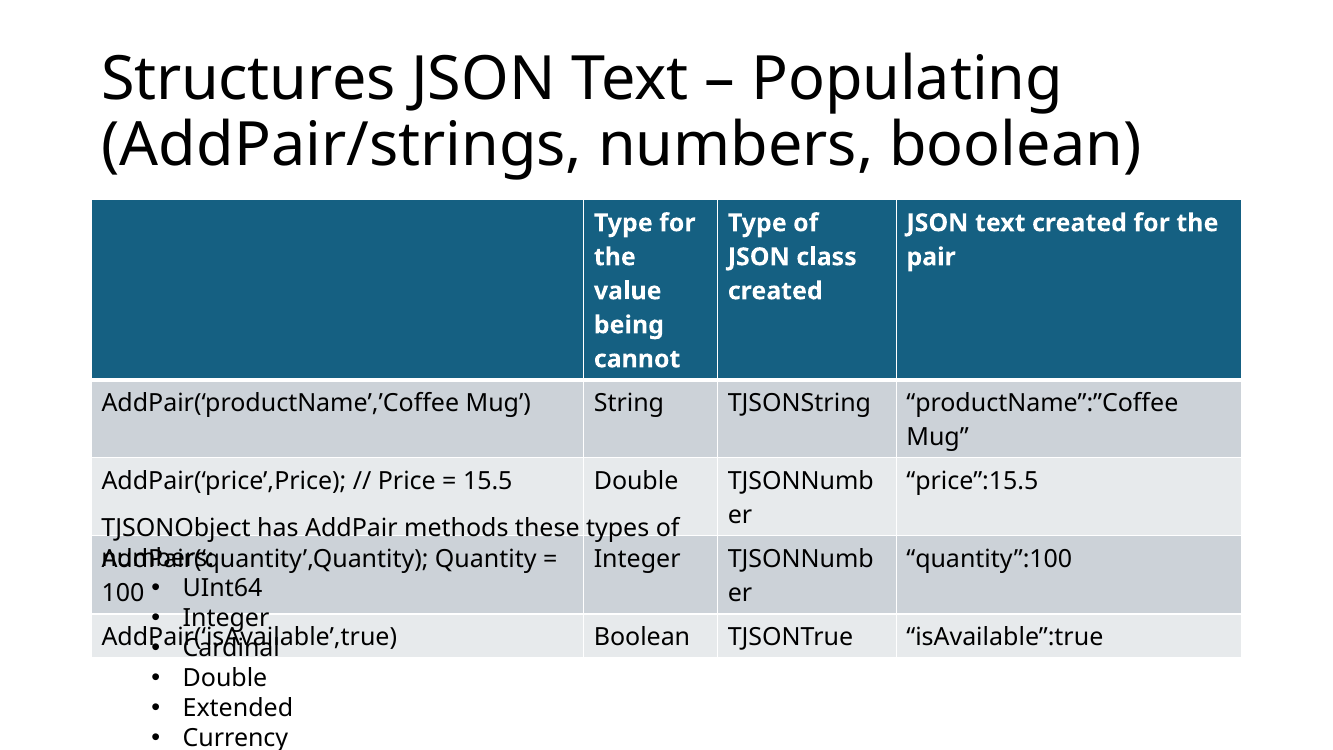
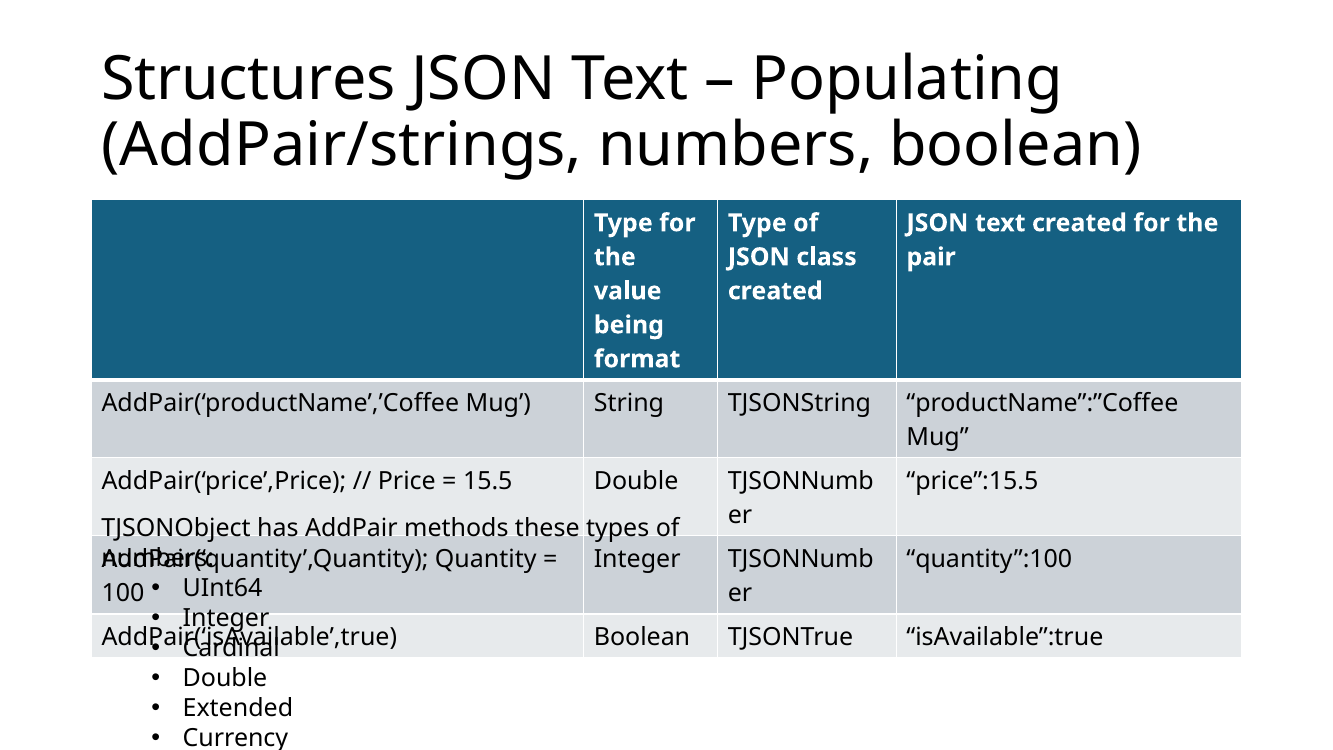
cannot: cannot -> format (637, 359)
